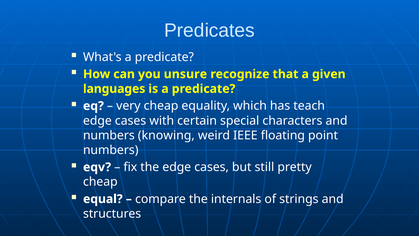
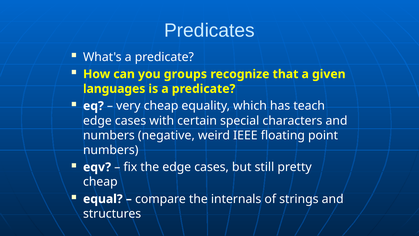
unsure: unsure -> groups (185, 74)
knowing: knowing -> negative (166, 135)
